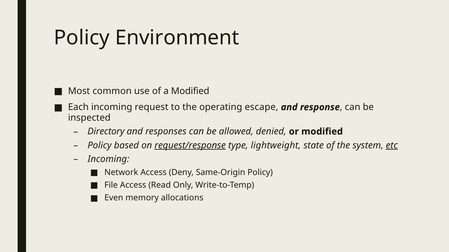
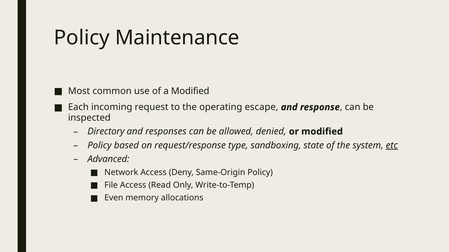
Environment: Environment -> Maintenance (177, 38)
request/response underline: present -> none (190, 146)
lightweight: lightweight -> sandboxing (276, 146)
Incoming: Incoming -> Advanced (108, 159)
